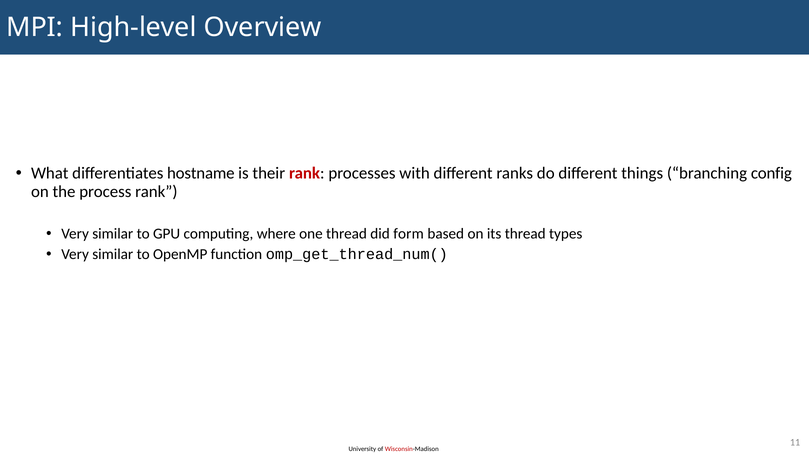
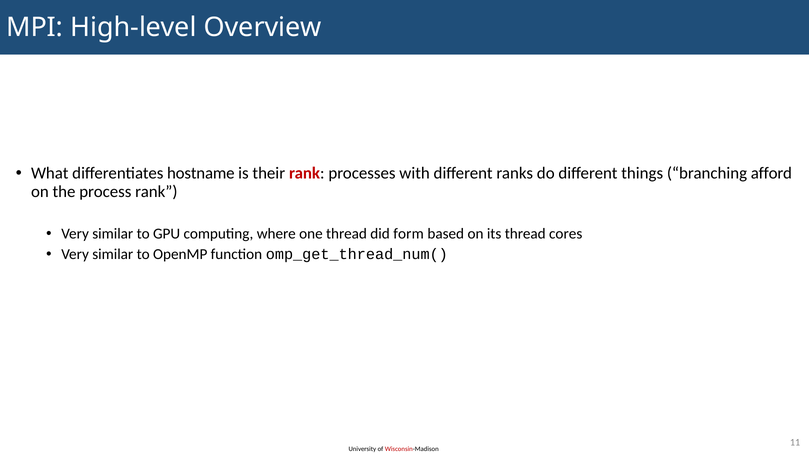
config: config -> afford (771, 173)
types: types -> cores (566, 234)
